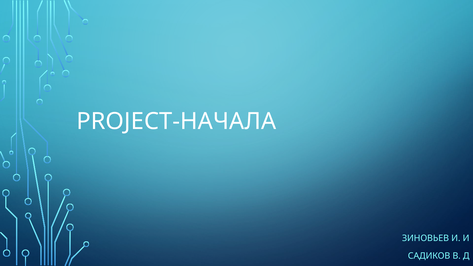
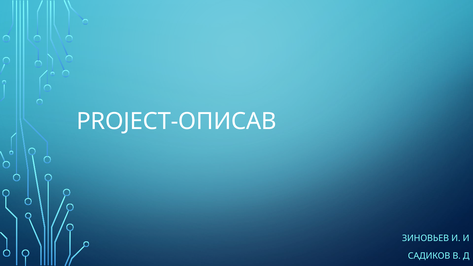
PROJECT-НАЧАЛА: PROJECT-НАЧАЛА -> PROJECT-ОПИСАВ (176, 121)
